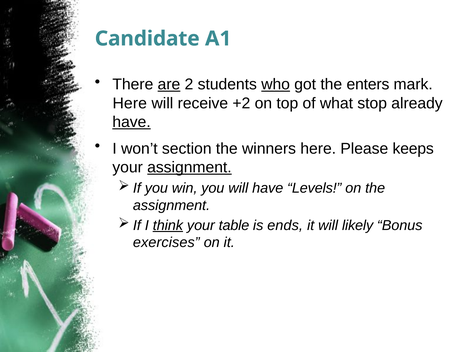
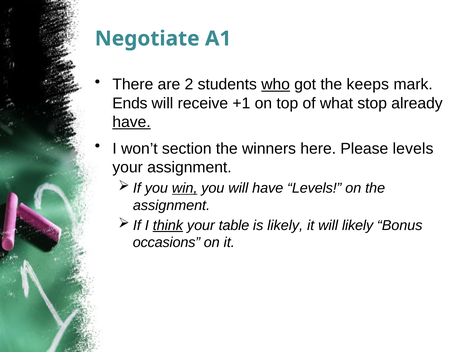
Candidate: Candidate -> Negotiate (147, 39)
are underline: present -> none (169, 85)
enters: enters -> keeps (368, 85)
Here: Here -> Ends (130, 103)
+2: +2 -> +1 (241, 103)
Please keeps: keeps -> levels (413, 149)
assignment underline: present -> none (189, 168)
win underline: none -> present (185, 188)
is ends: ends -> likely (285, 226)
exercises: exercises -> occasions (166, 243)
